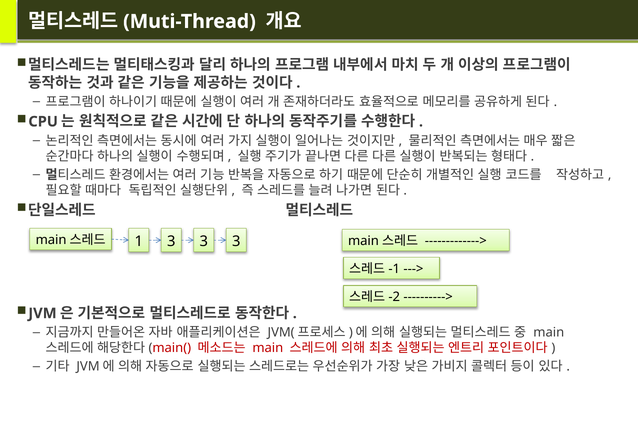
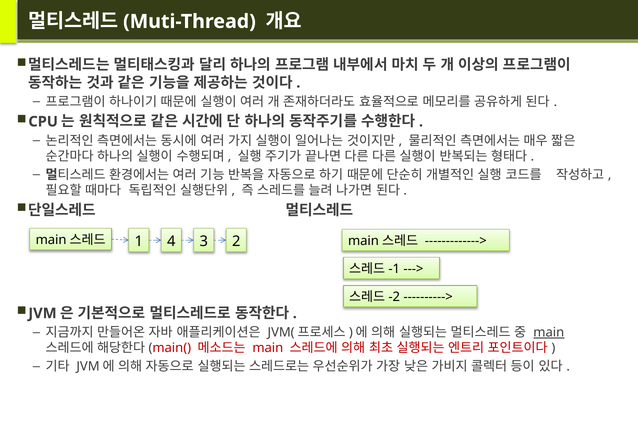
1 3: 3 -> 4 (171, 241)
3: 3 -> 2 (236, 241)
main underline: none -> present (549, 332)
